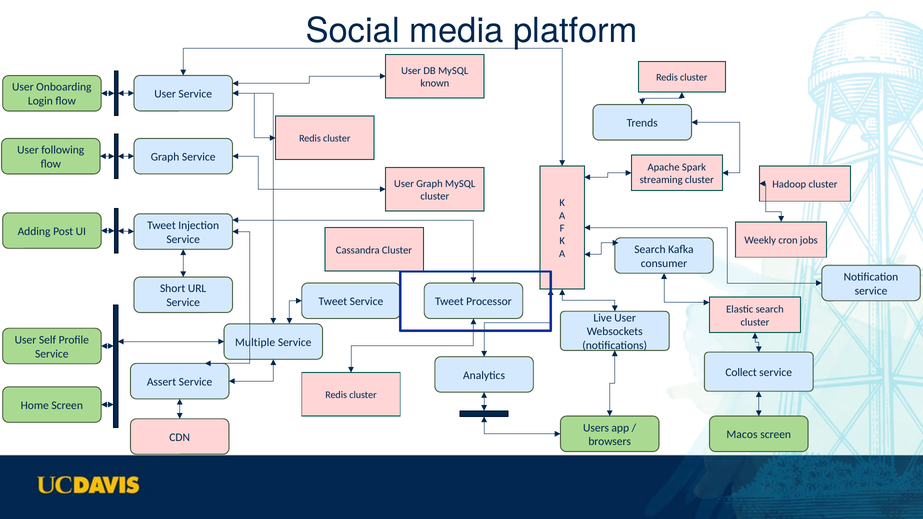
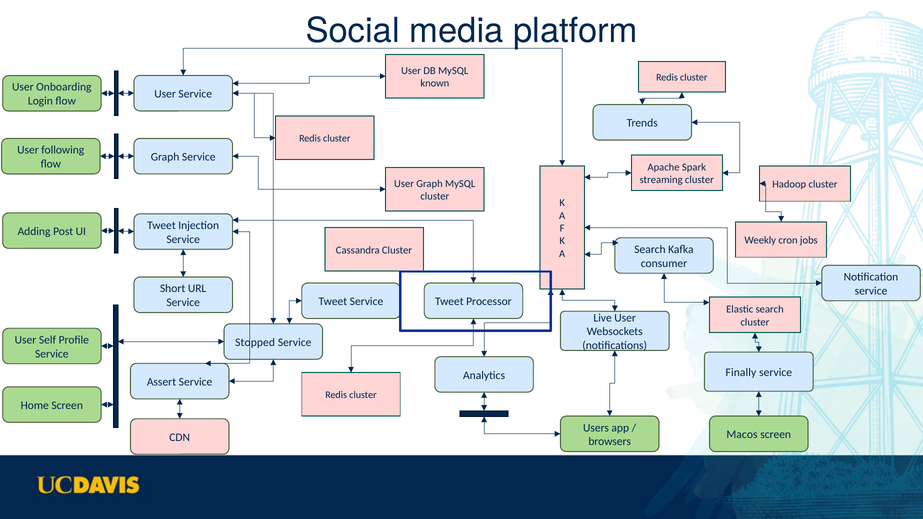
Multiple: Multiple -> Stopped (255, 342)
Collect: Collect -> Finally (741, 373)
